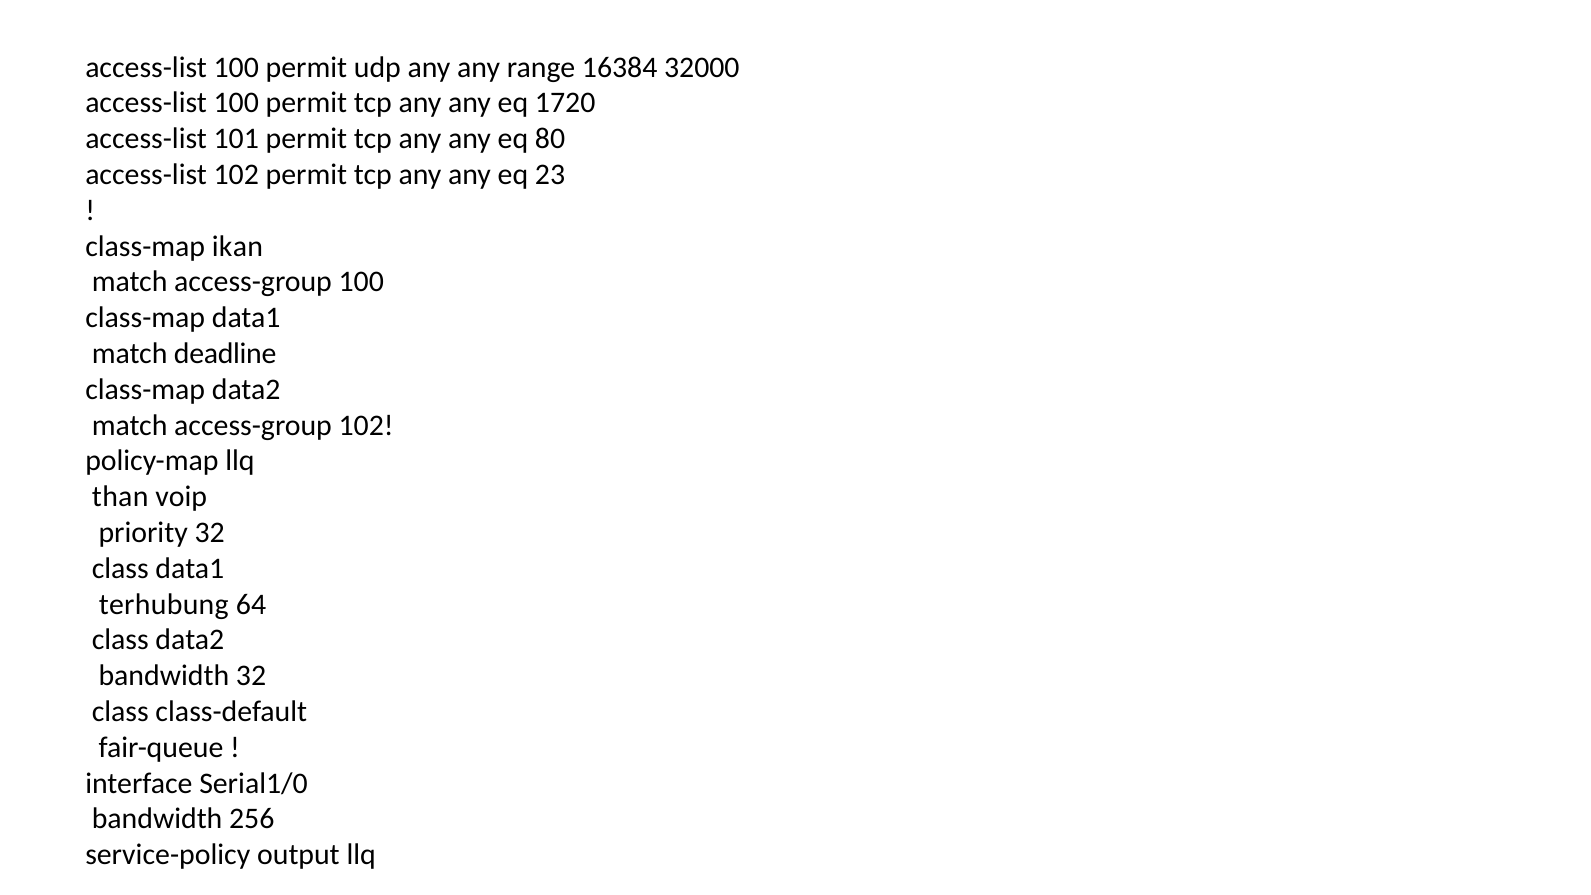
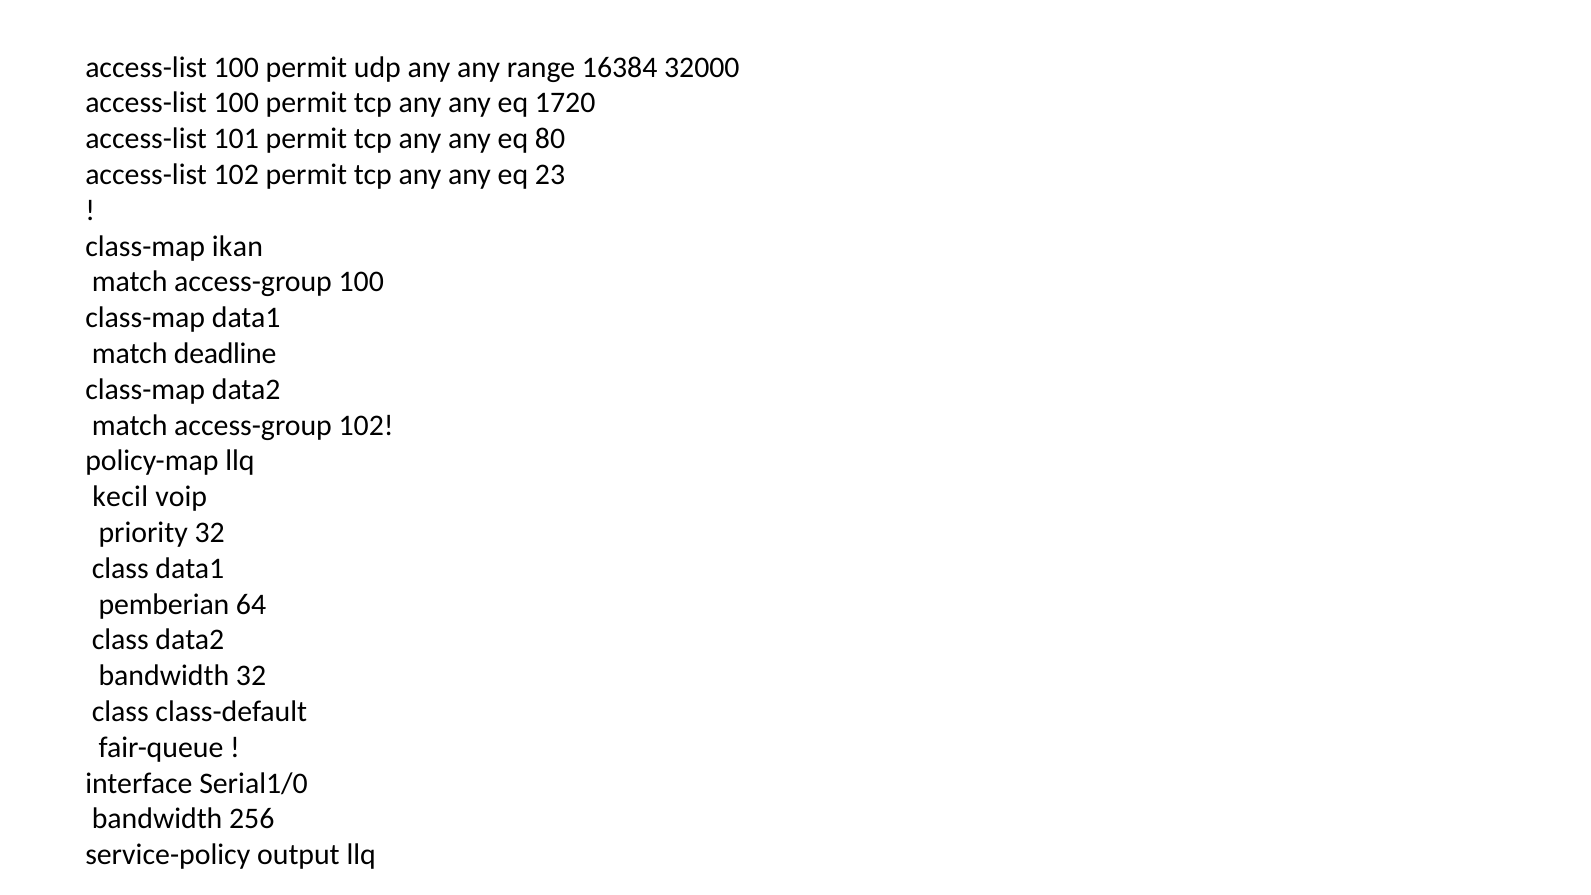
than: than -> kecil (120, 497)
terhubung: terhubung -> pemberian (164, 604)
